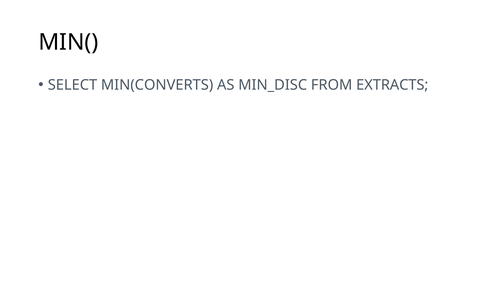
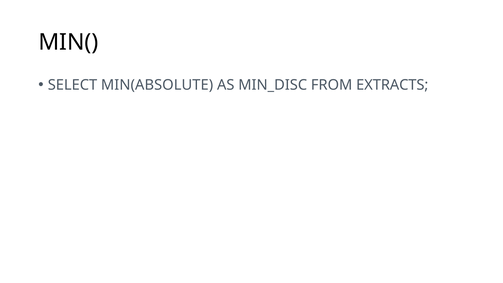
MIN(CONVERTS: MIN(CONVERTS -> MIN(ABSOLUTE (157, 85)
